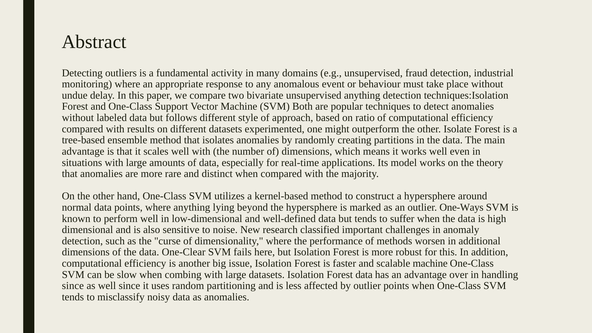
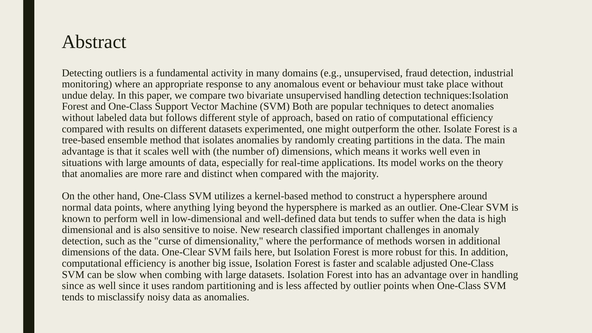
unsupervised anything: anything -> handling (362, 95)
outlier One-Ways: One-Ways -> One-Clear (461, 207)
scalable machine: machine -> adjusted (430, 263)
Forest data: data -> into (364, 275)
